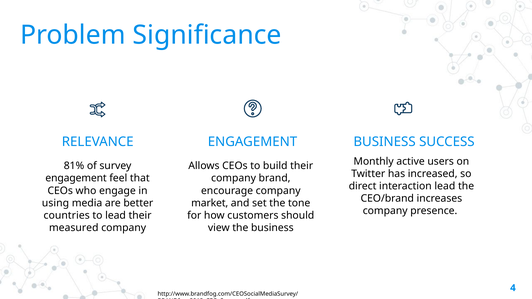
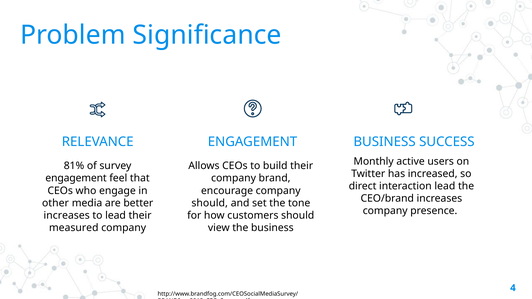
using: using -> other (55, 203)
market: market -> should (210, 203)
countries: countries -> increases (67, 216)
